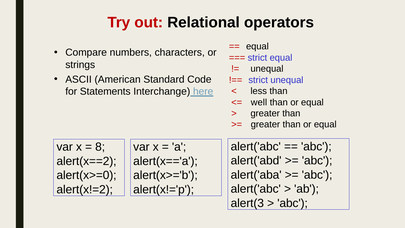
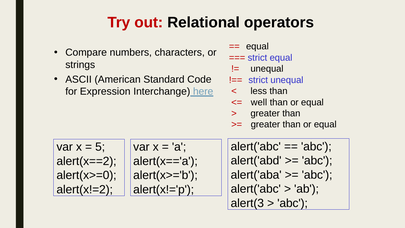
Statements: Statements -> Expression (105, 91)
8: 8 -> 5 (100, 147)
